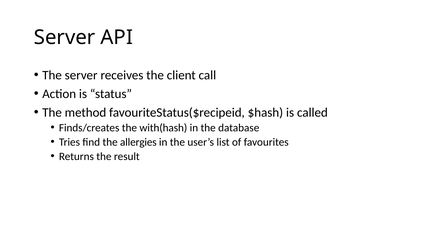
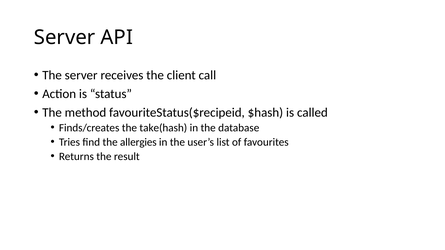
with(hash: with(hash -> take(hash (163, 128)
